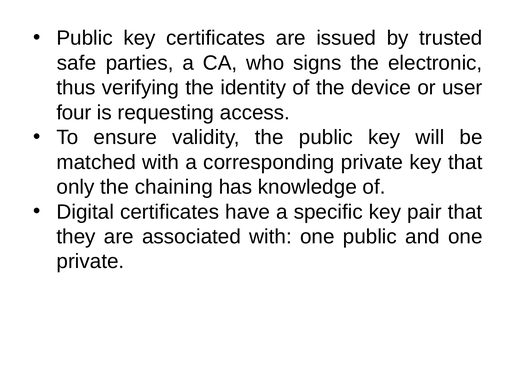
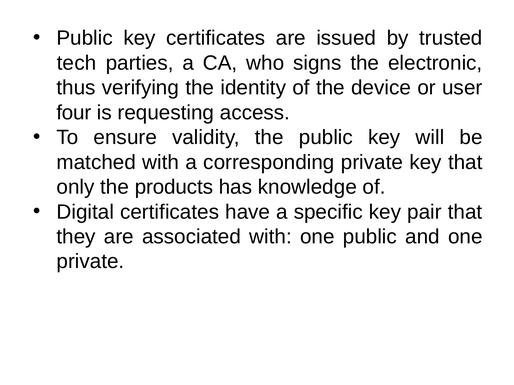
safe: safe -> tech (77, 63)
chaining: chaining -> products (174, 187)
